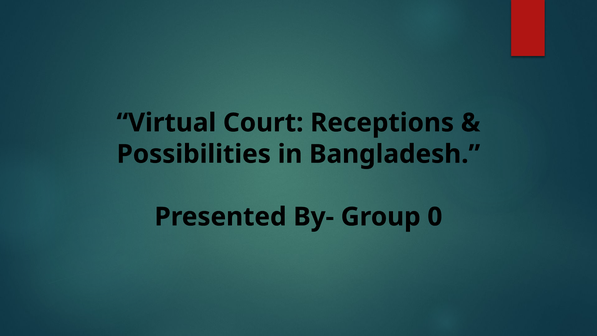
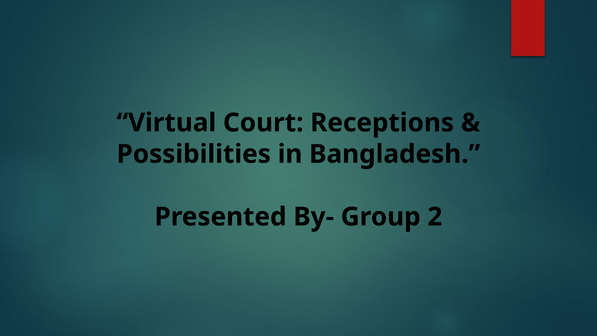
0: 0 -> 2 (435, 217)
